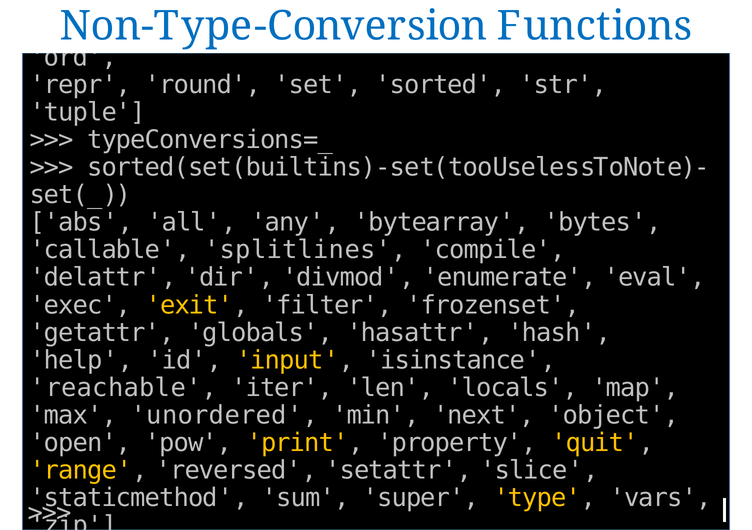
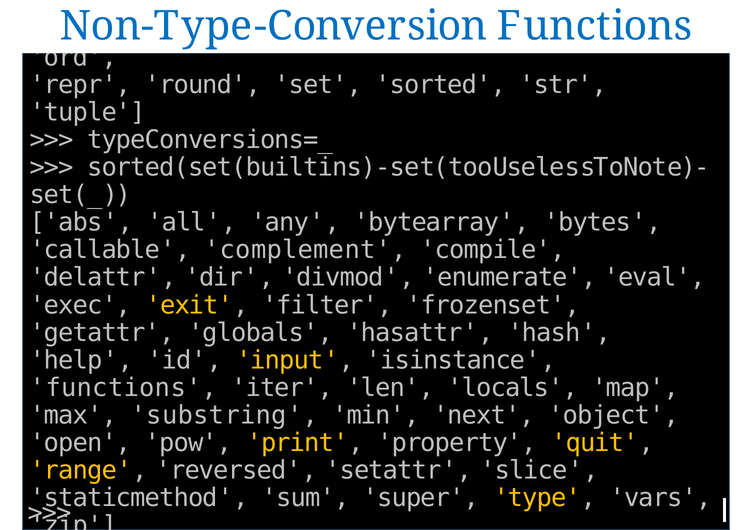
splitlines: splitlines -> complement (305, 250)
reachable: reachable -> functions (124, 388)
unordered: unordered -> substring (224, 415)
